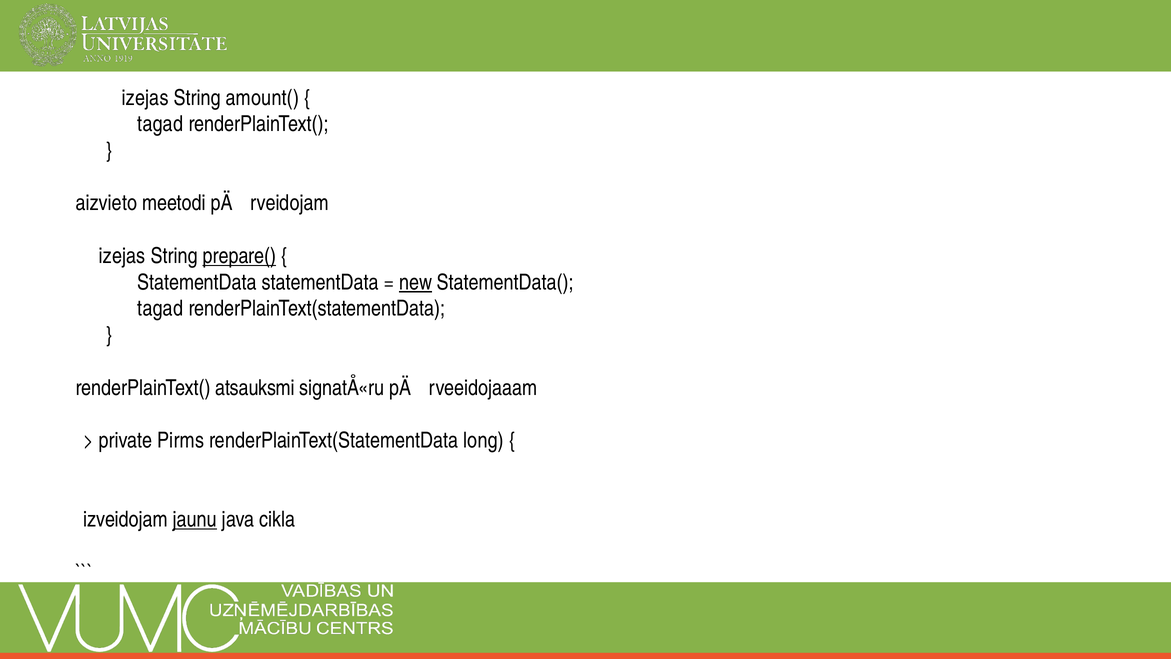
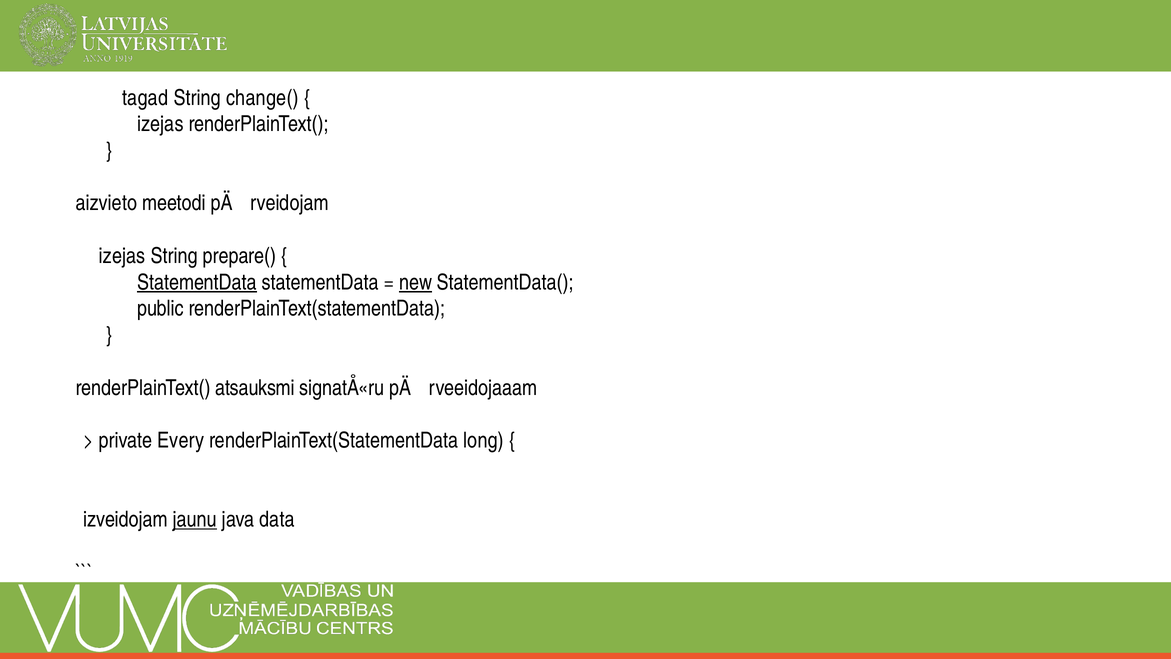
izejas: izejas -> tagad (145, 98)
amount(: amount( -> change( (262, 98)
tagad: tagad -> izejas (160, 124)
prepare( underline: present -> none (239, 256)
StatementData underline: none -> present (197, 282)
tagad: tagad -> public (160, 309)
Pirms: Pirms -> Every (181, 440)
cikla: cikla -> data (277, 519)
